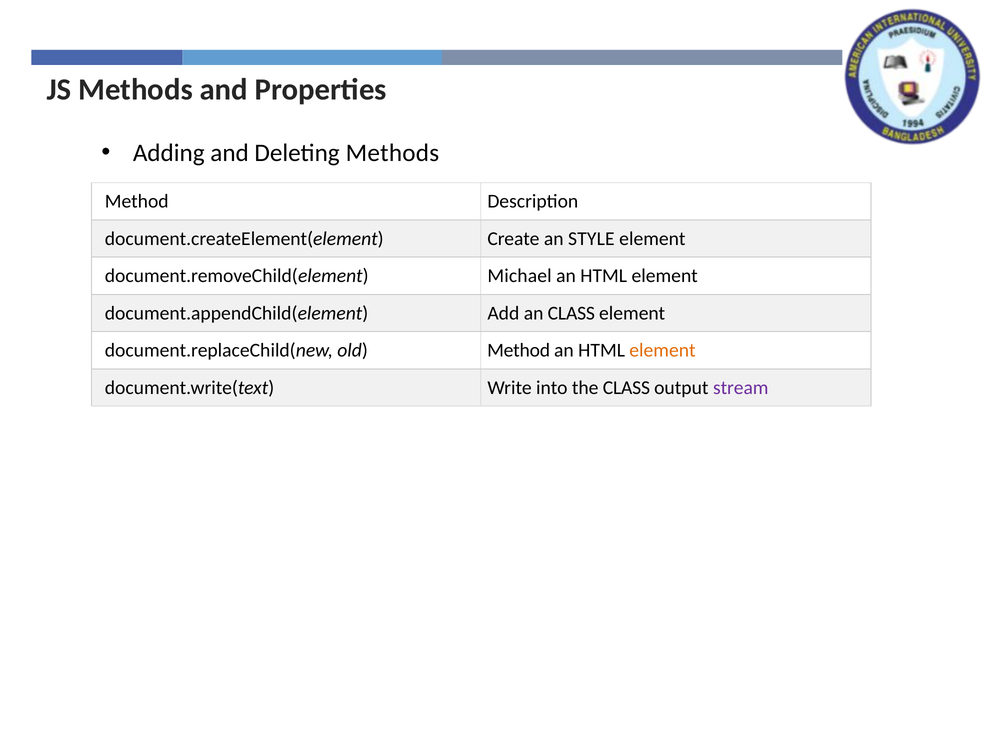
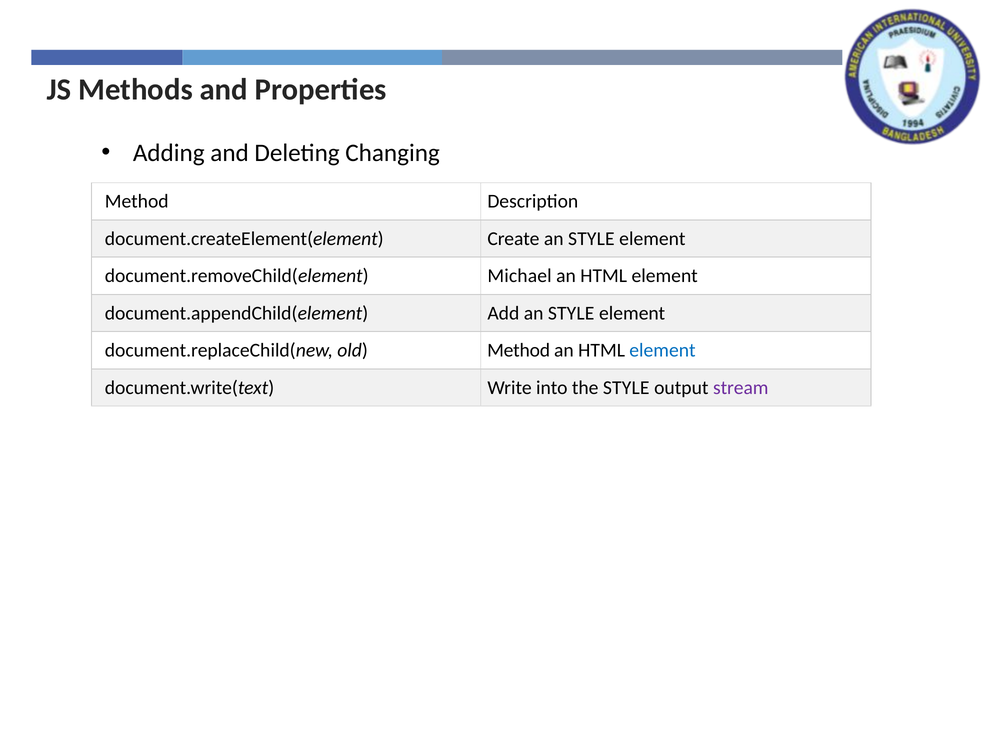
Deleting Methods: Methods -> Changing (393, 153)
Add an CLASS: CLASS -> STYLE (571, 313)
element colour: orange -> blue (662, 351)
the CLASS: CLASS -> STYLE (626, 388)
